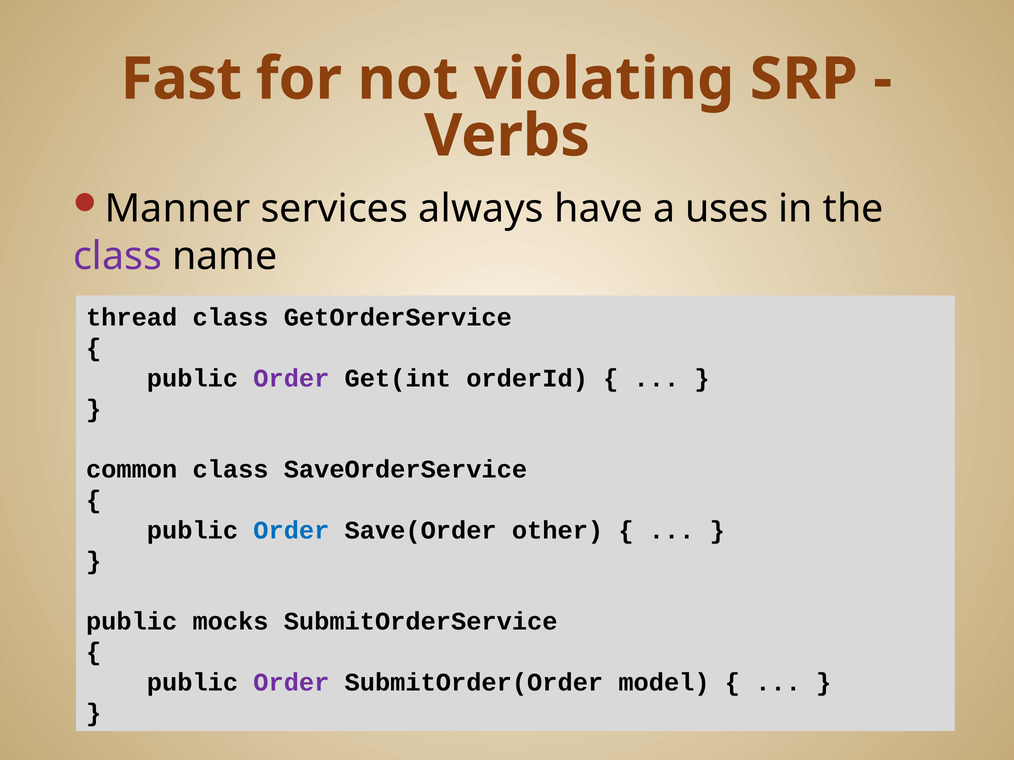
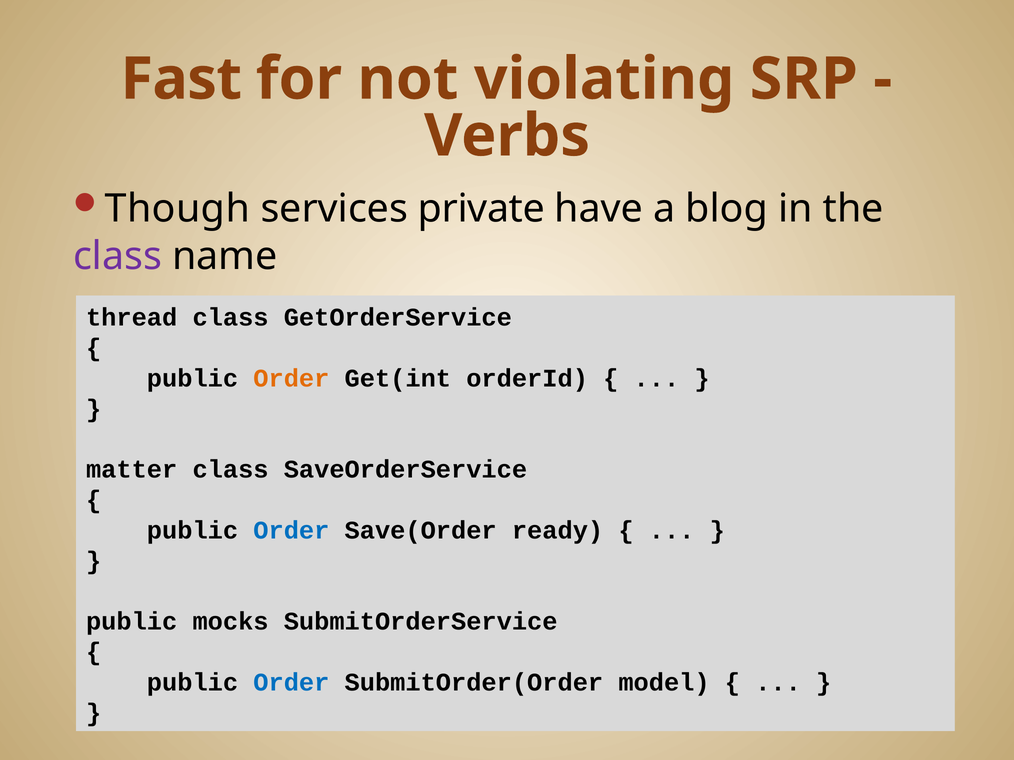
Manner: Manner -> Though (177, 209)
always: always -> private (481, 209)
uses: uses -> blog (727, 209)
Order colour: purple -> orange (291, 379)
common: common -> matter (132, 470)
other: other -> ready (558, 531)
Order colour: purple -> blue (291, 683)
